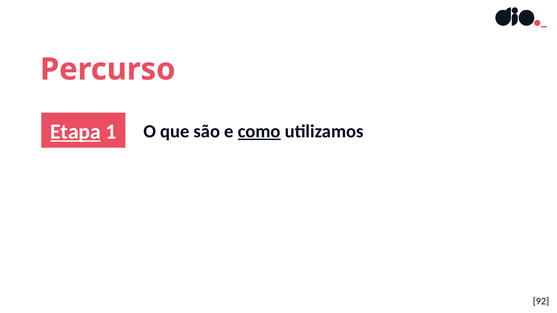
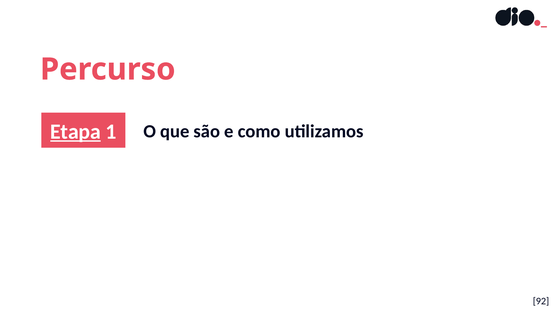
como underline: present -> none (259, 131)
